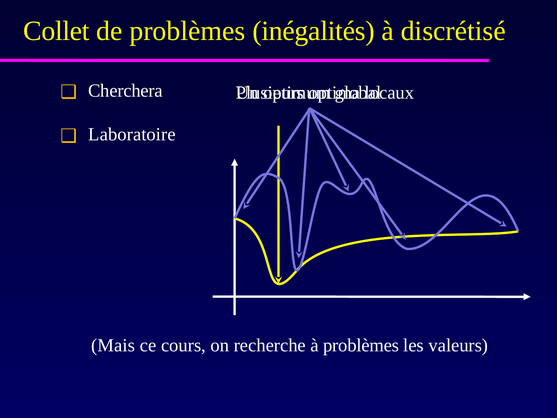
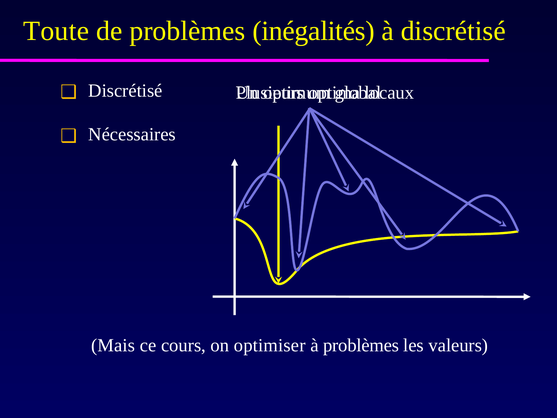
Collet: Collet -> Toute (56, 31)
Cherchera: Cherchera -> Discrétisé (125, 91)
Laboratoire: Laboratoire -> Nécessaires (132, 134)
recherche: recherche -> optimiser (270, 345)
